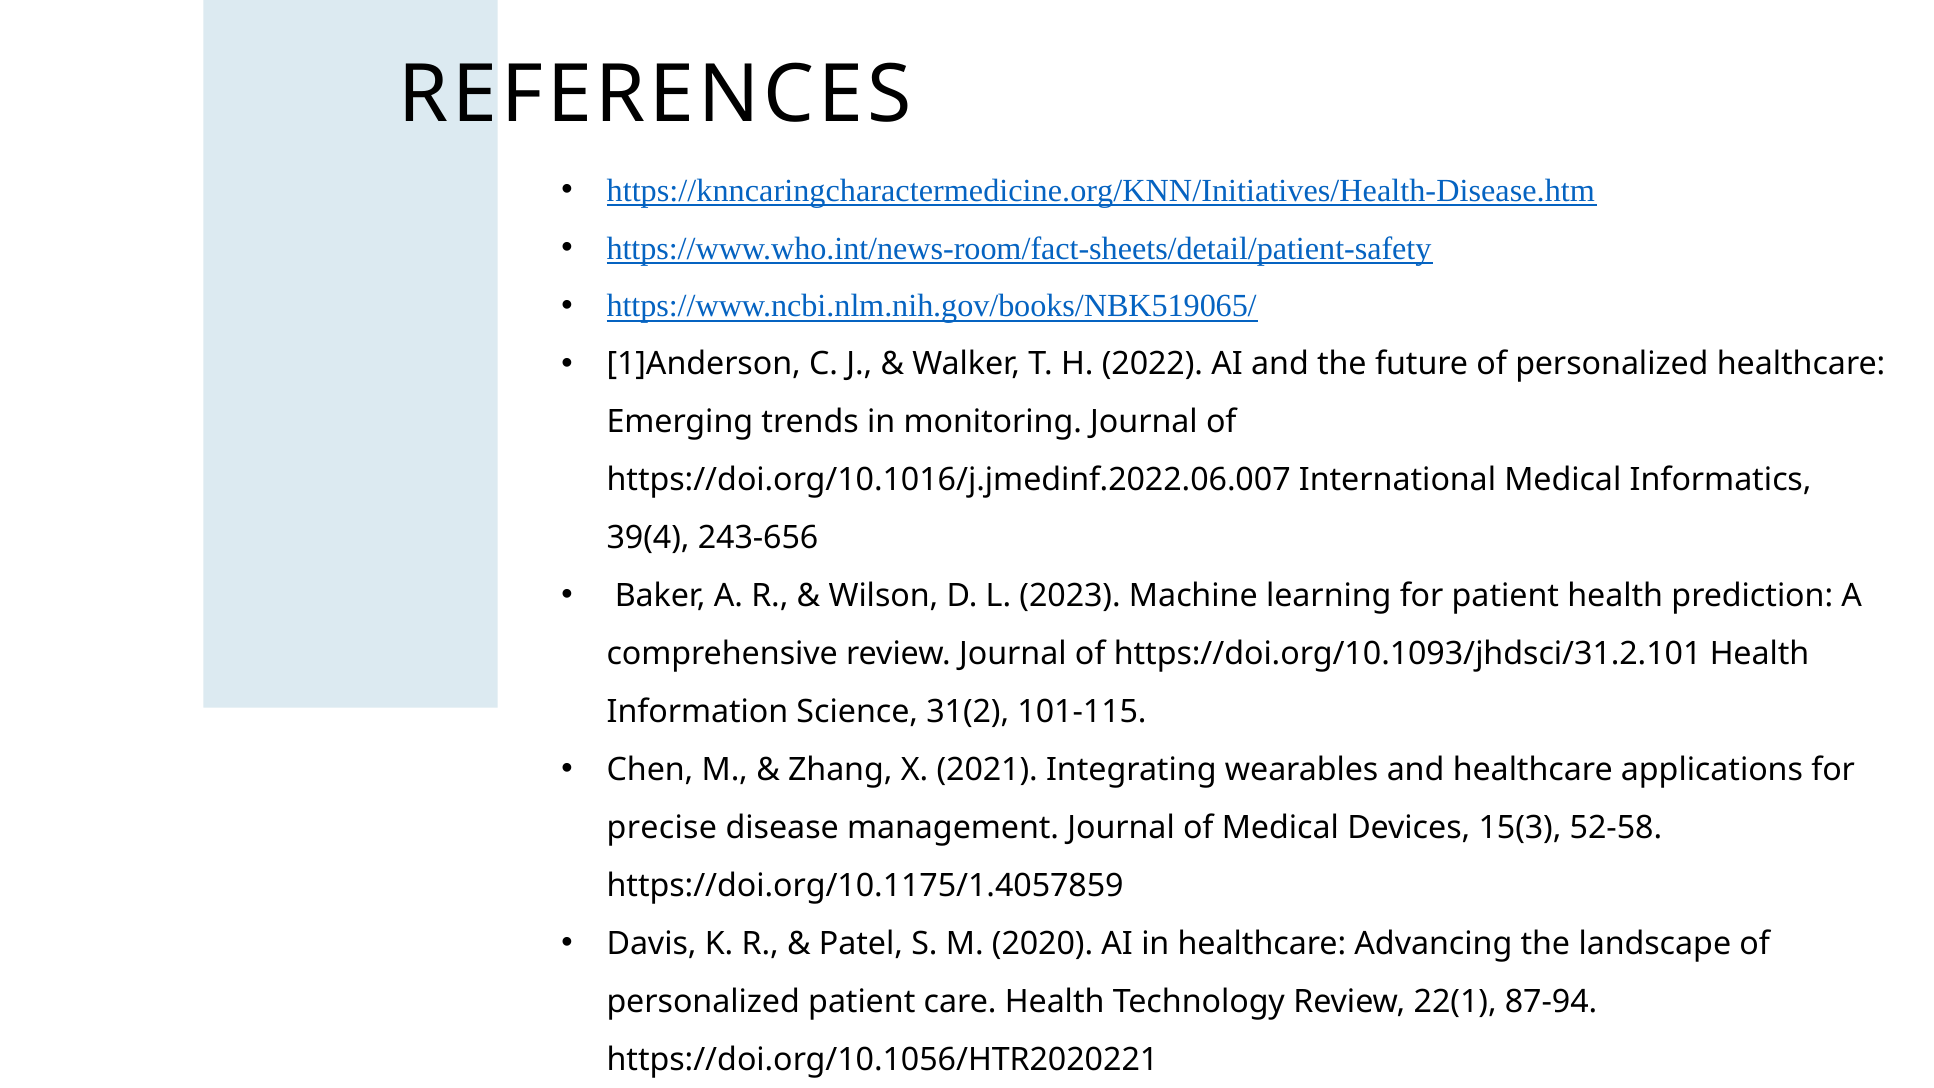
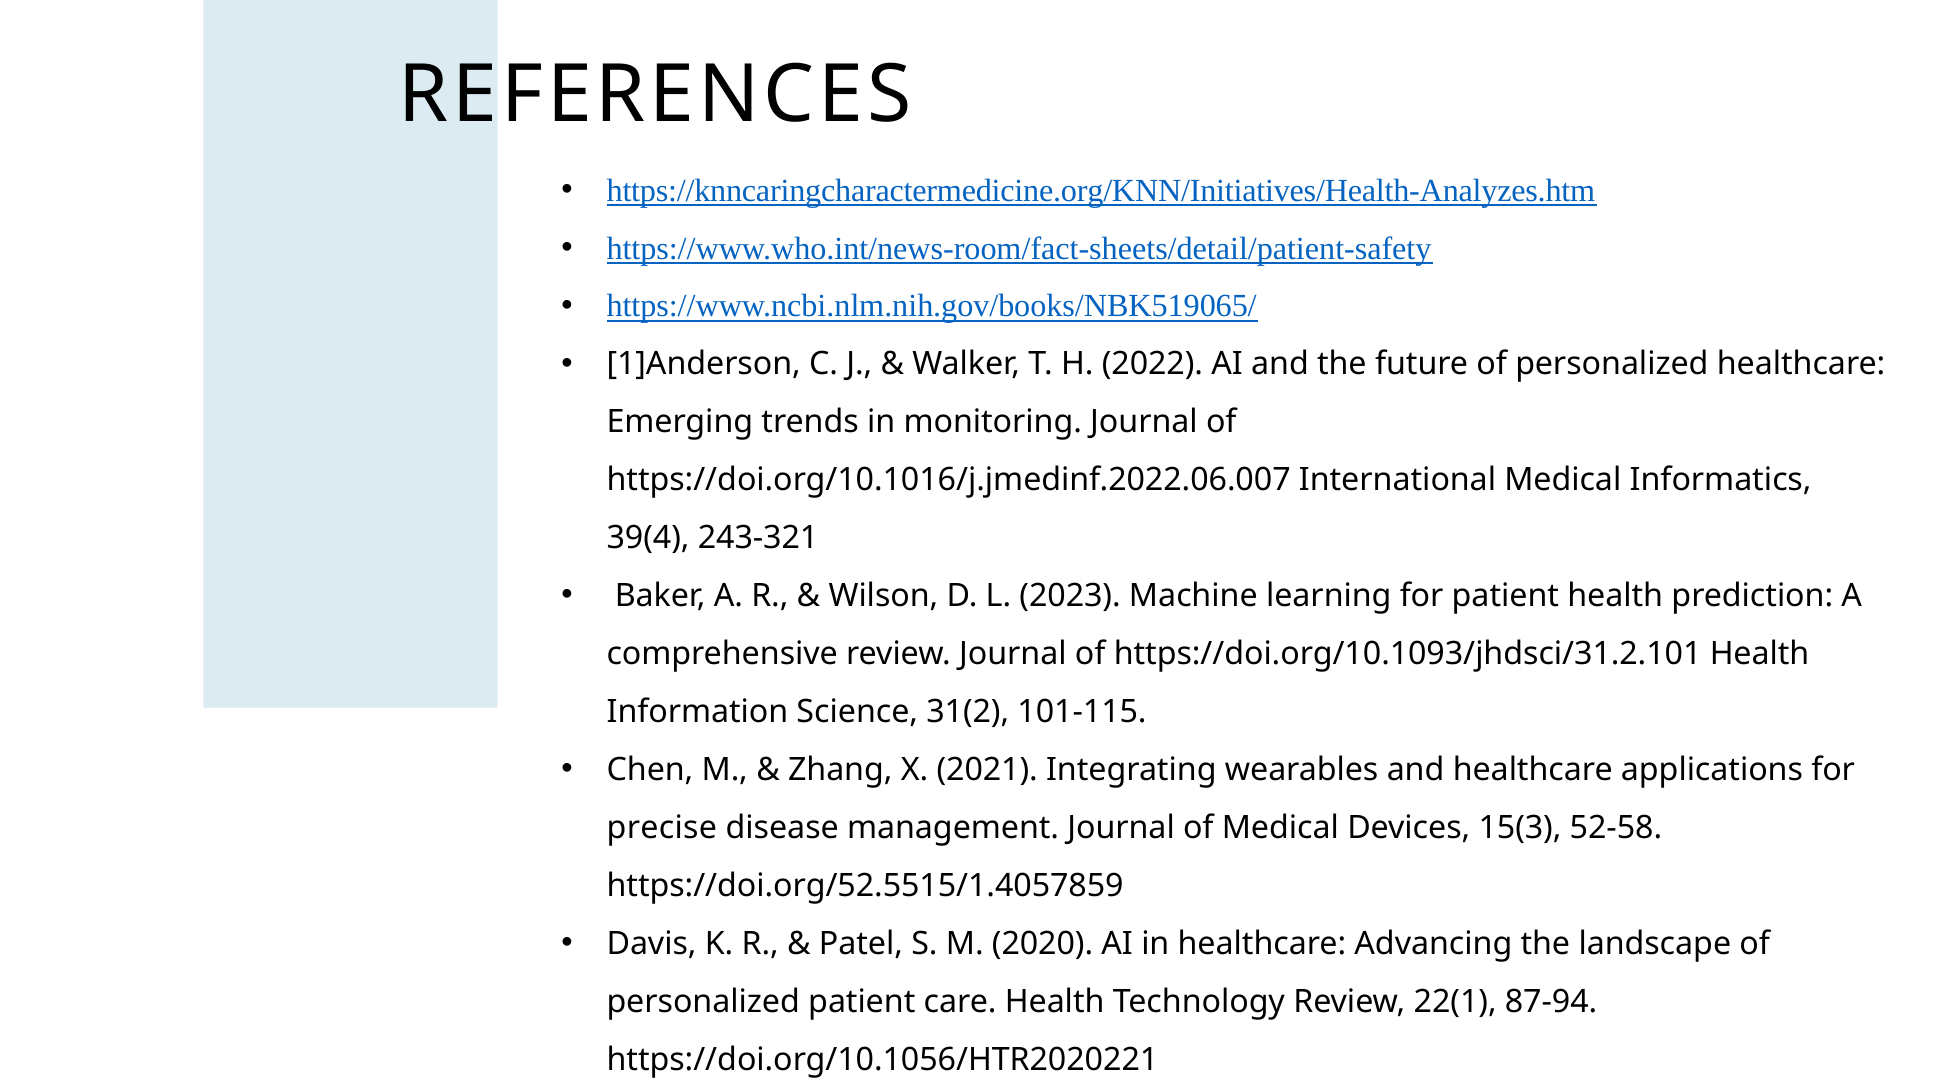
https://knncaringcharactermedicine.org/KNN/Initiatives/Health-Disease.htm: https://knncaringcharactermedicine.org/KNN/Initiatives/Health-Disease.htm -> https://knncaringcharactermedicine.org/KNN/Initiatives/Health-Analyzes.htm (1101, 190)
243-656: 243-656 -> 243-321 (758, 538)
https://doi.org/10.1175/1.4057859: https://doi.org/10.1175/1.4057859 -> https://doi.org/52.5515/1.4057859 (865, 886)
